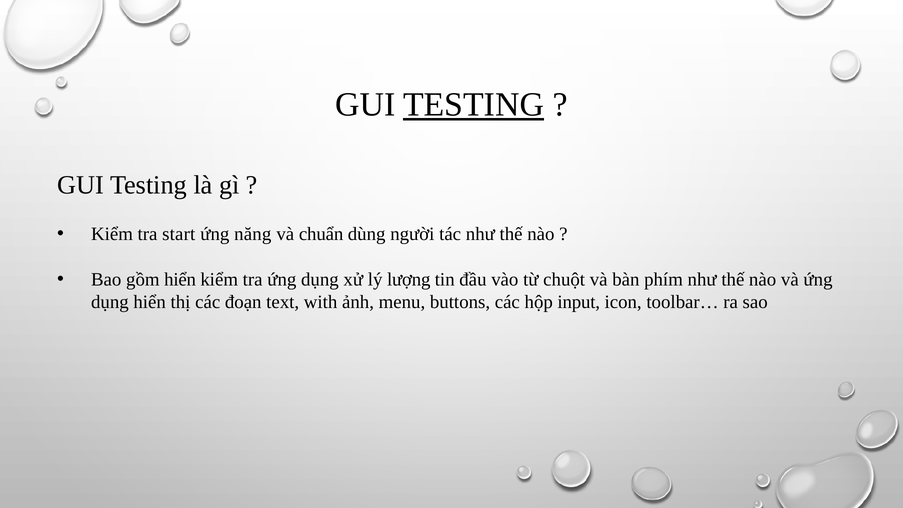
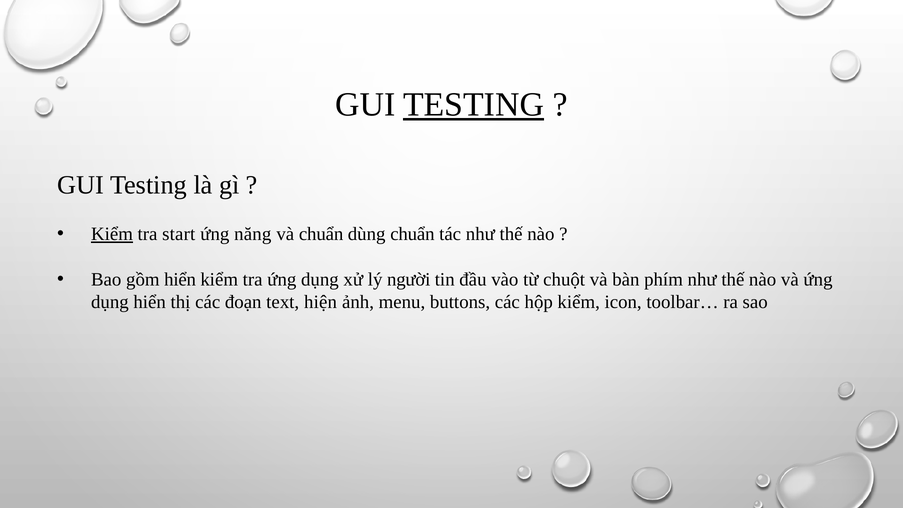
Kiểm underline: none -> present (112, 234)
dùng người: người -> chuẩn (412, 234)
lượng: lượng -> người (409, 279)
with: with -> hiện (321, 302)
hộp input: input -> kiểm (579, 302)
